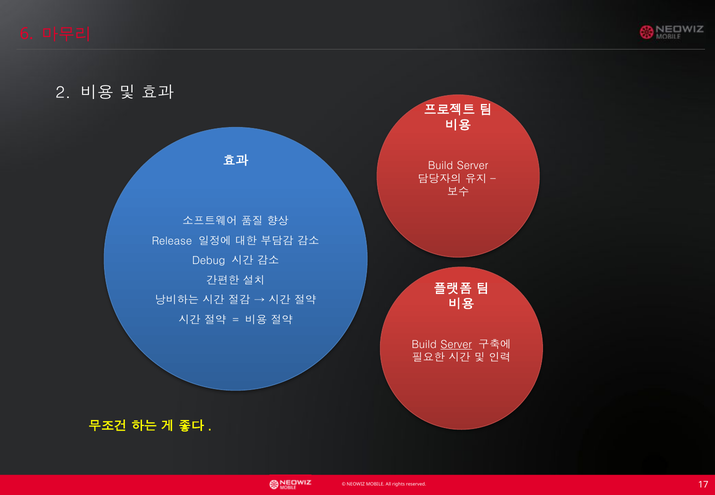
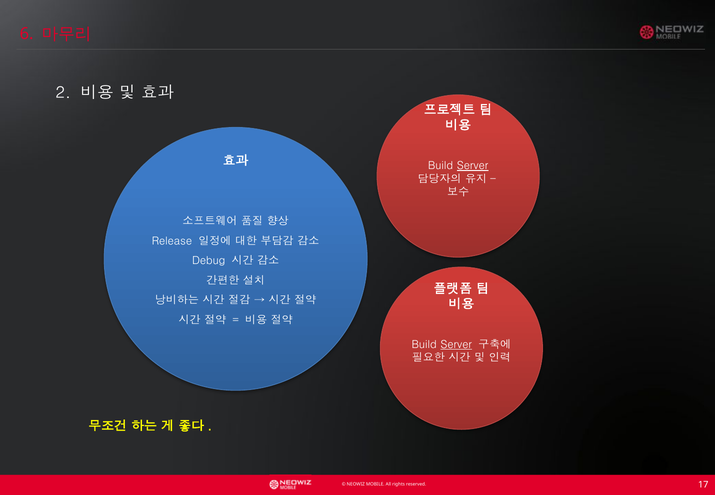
Server underline: none -> present (473, 166)
